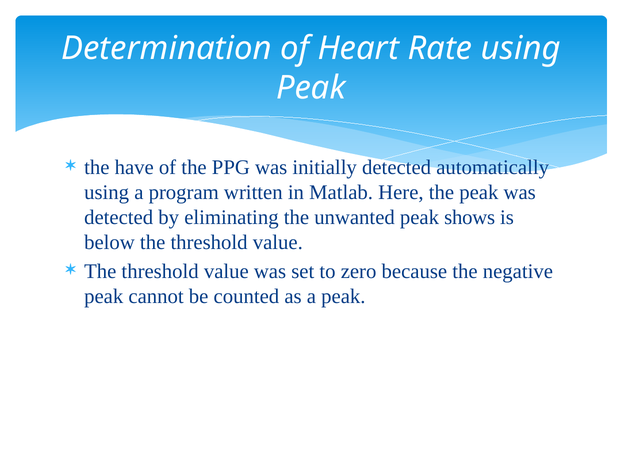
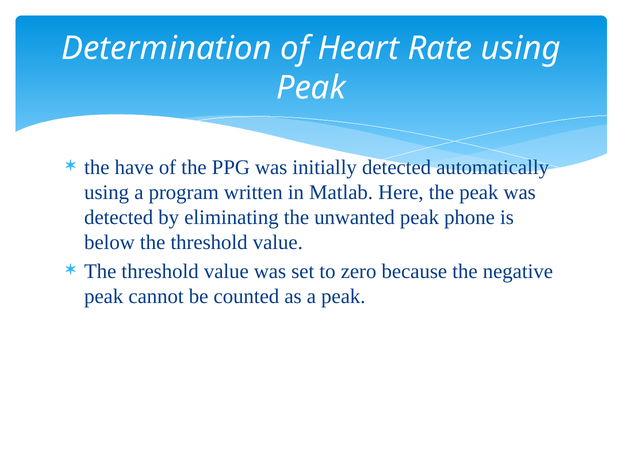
shows: shows -> phone (470, 217)
